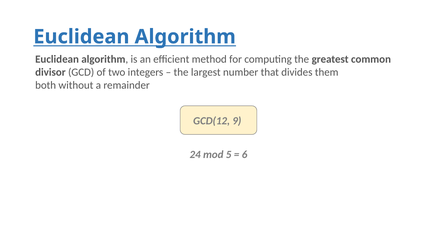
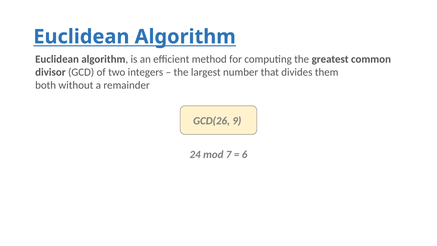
GCD(12: GCD(12 -> GCD(26 (212, 121)
5: 5 -> 7 (229, 155)
